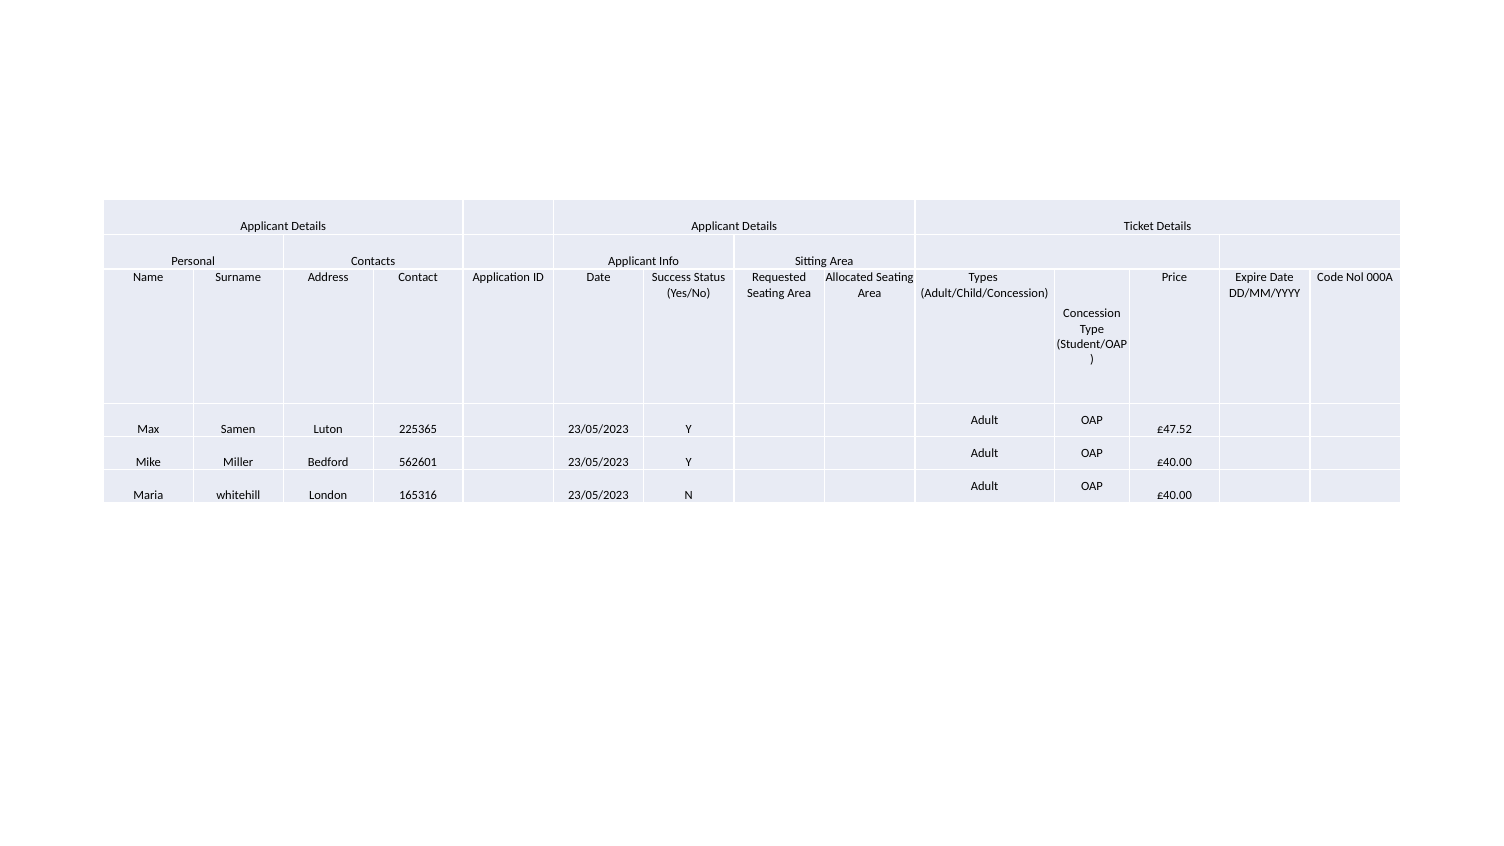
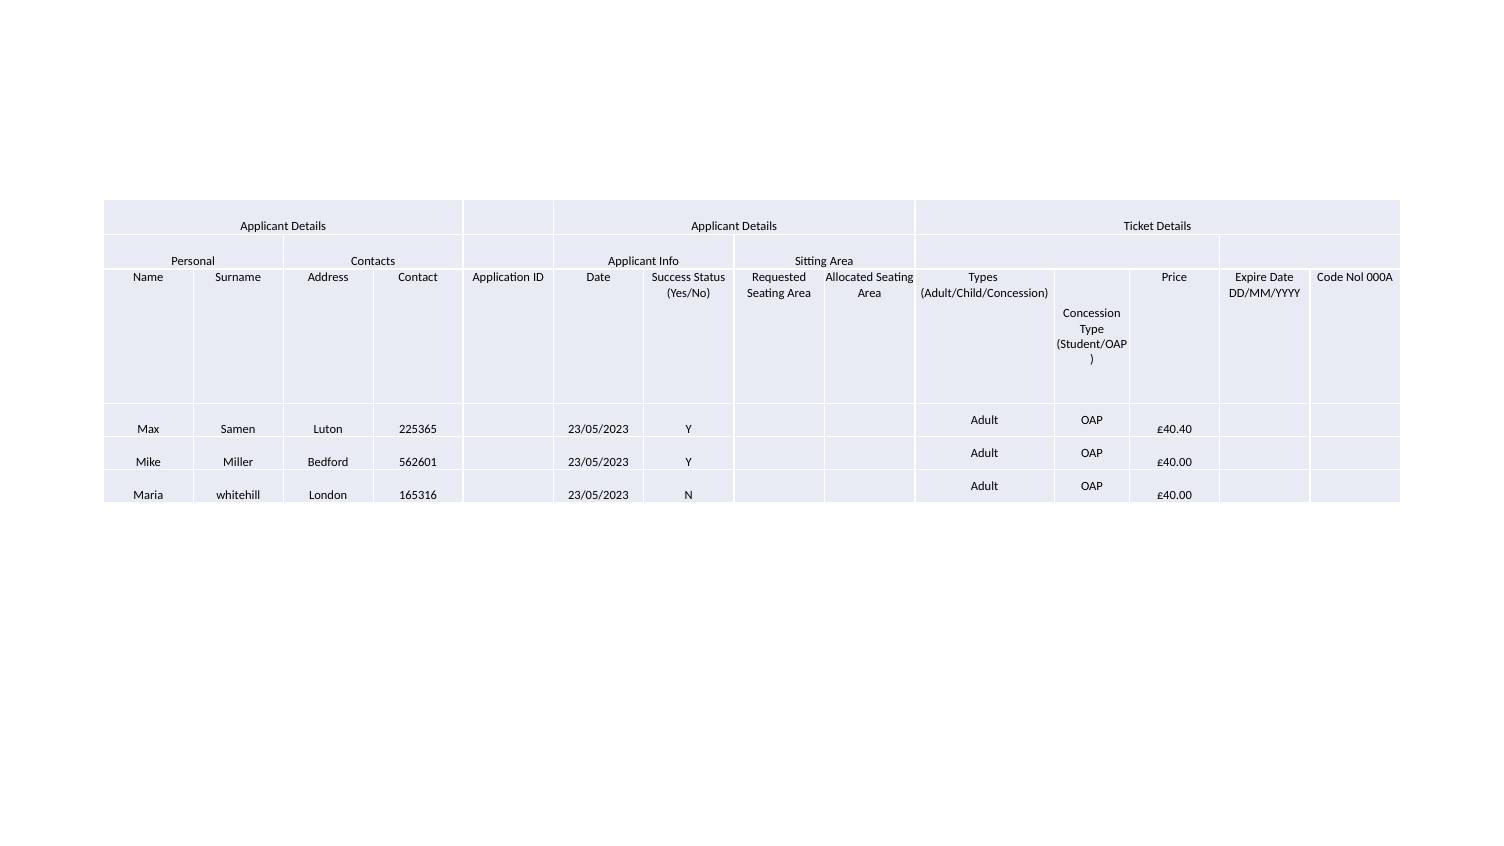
£47.52: £47.52 -> £40.40 (1174, 429)
